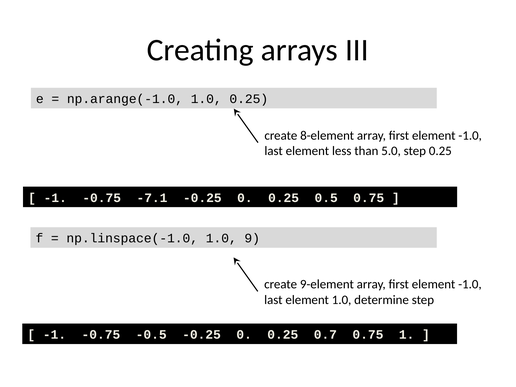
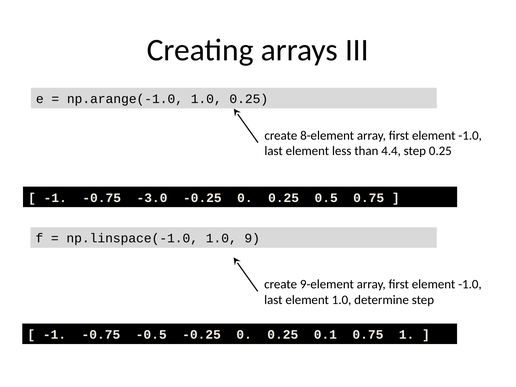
5.0: 5.0 -> 4.4 (391, 151)
-7.1: -7.1 -> -3.0 (152, 198)
0.7: 0.7 -> 0.1 (325, 335)
